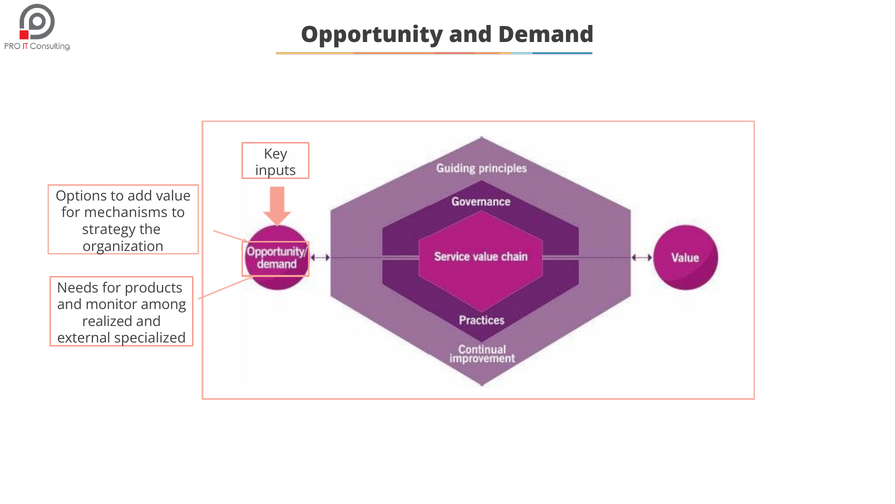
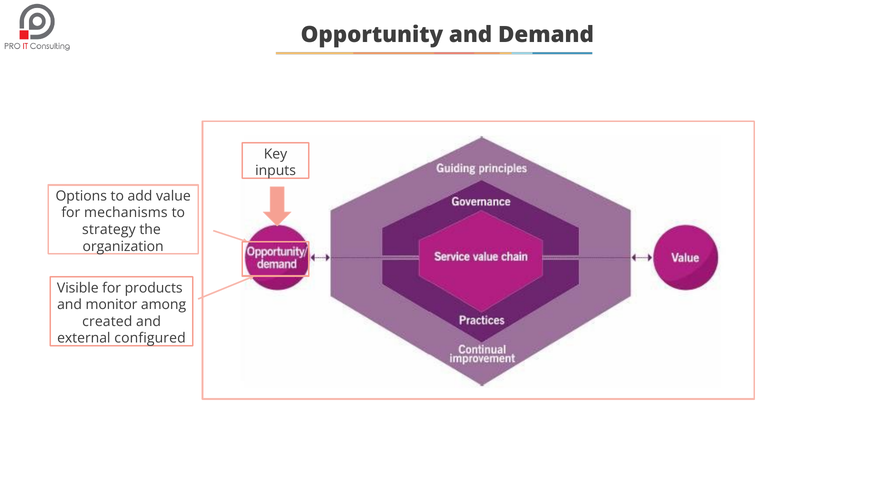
Needs: Needs -> Visible (78, 288)
realized: realized -> created (107, 321)
specialized: specialized -> configured (150, 338)
